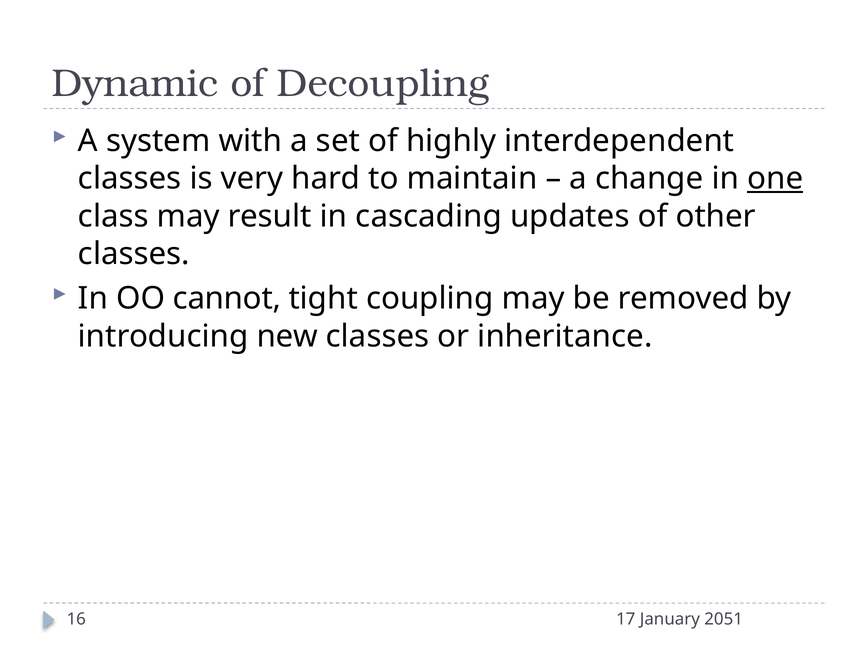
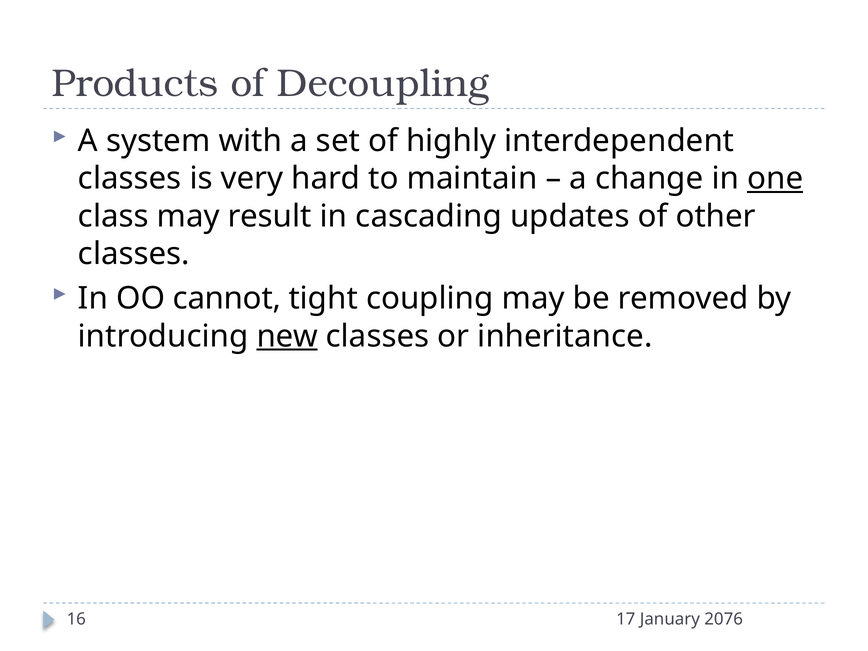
Dynamic: Dynamic -> Products (135, 84)
new underline: none -> present (287, 336)
2051: 2051 -> 2076 (724, 619)
